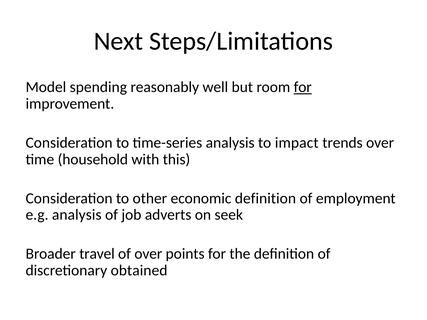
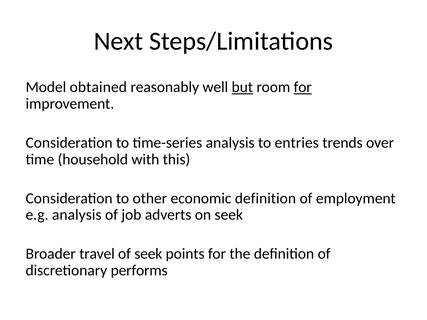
spending: spending -> obtained (98, 87)
but underline: none -> present (242, 87)
impact: impact -> entries (297, 143)
of over: over -> seek (148, 254)
obtained: obtained -> performs (139, 271)
